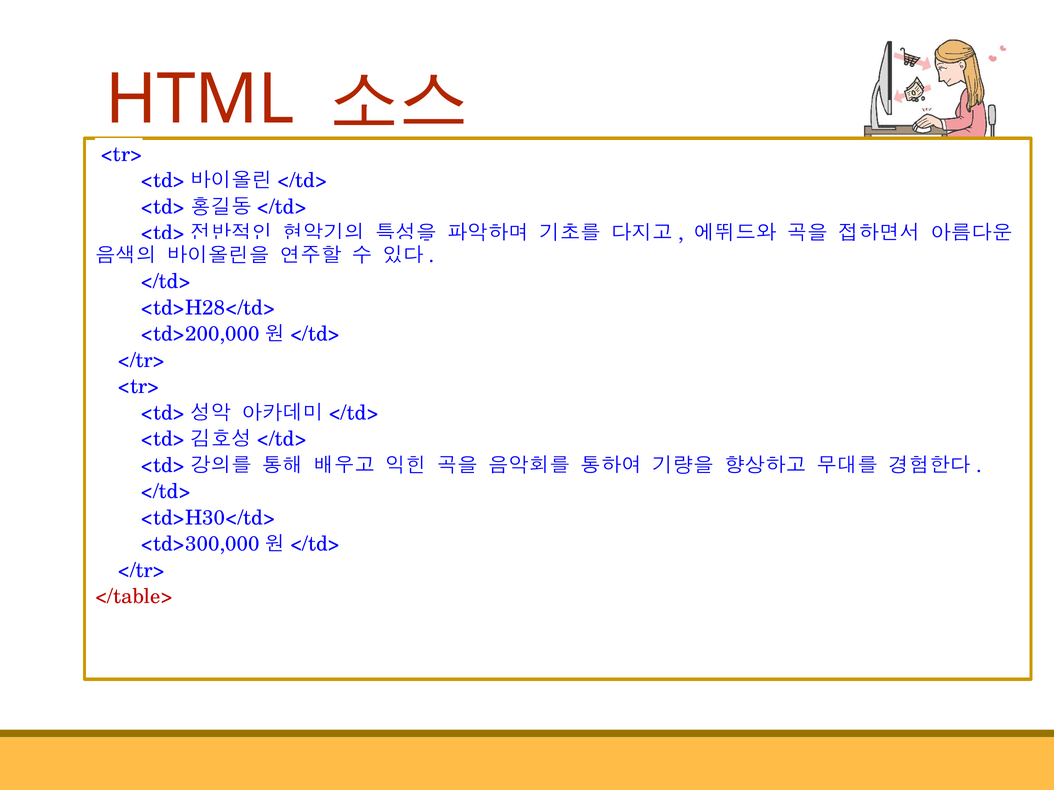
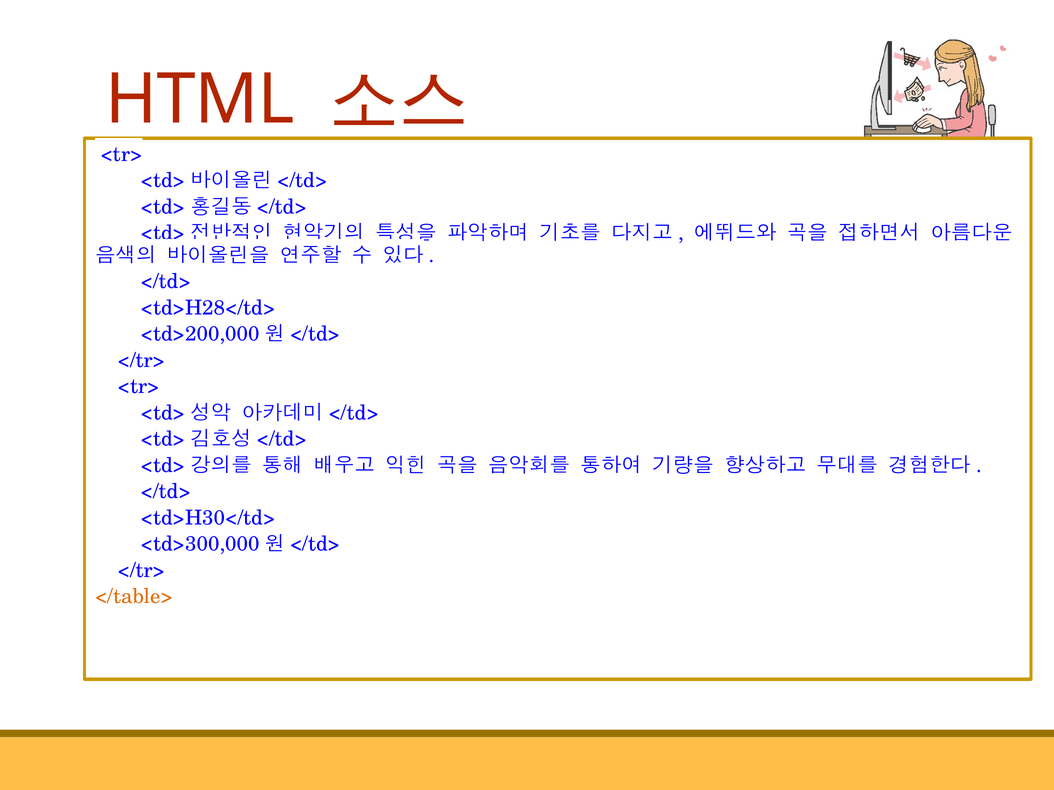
</table> colour: red -> orange (134, 597)
